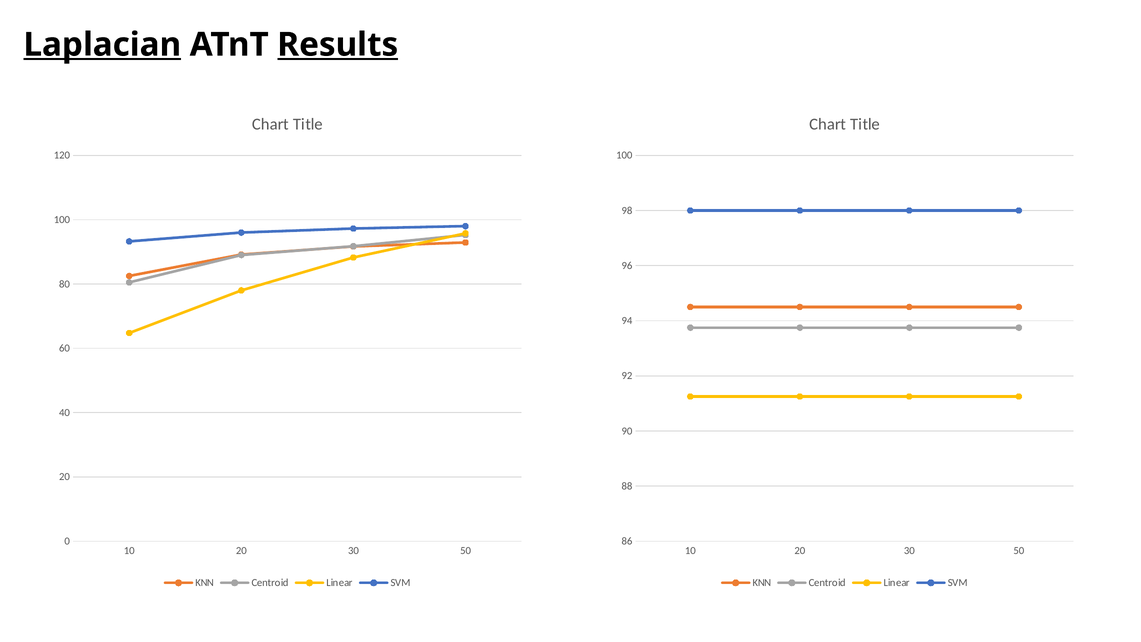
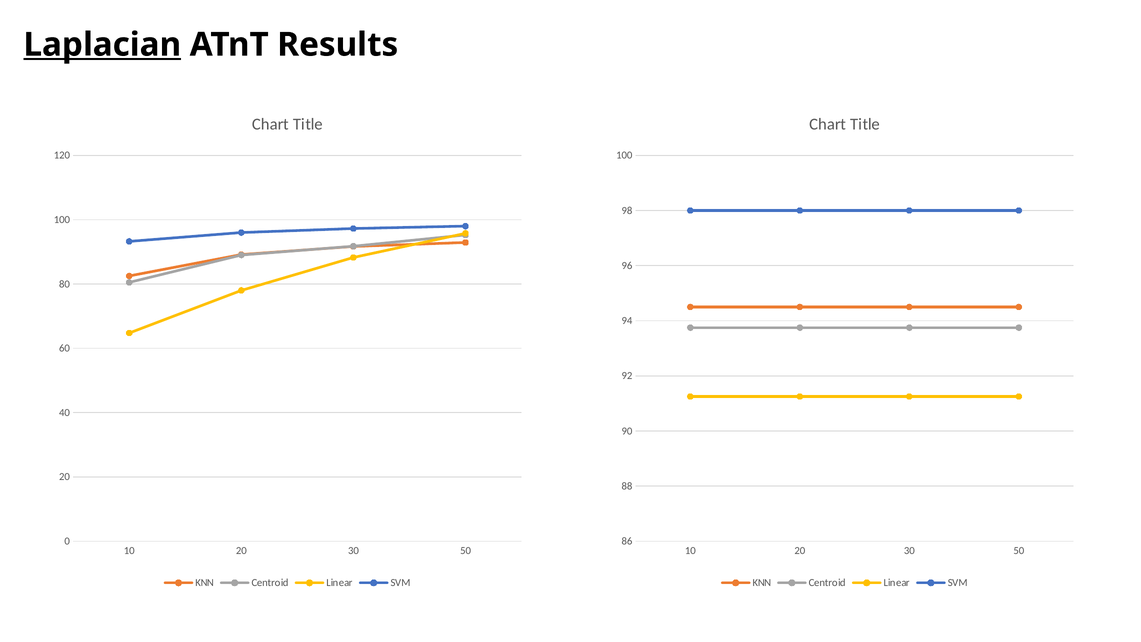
Results underline: present -> none (338, 45)
